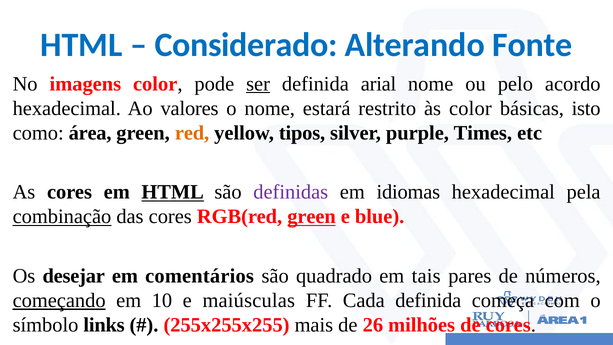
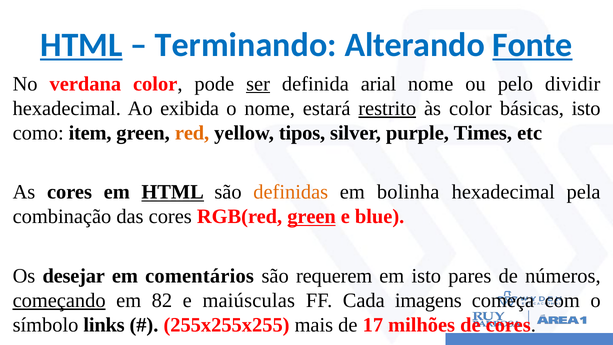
HTML underline: none -> present (81, 45)
Considerado: Considerado -> Terminando (246, 45)
Fonte underline: none -> present (533, 45)
imagens: imagens -> verdana (85, 84)
acordo: acordo -> dividir (573, 84)
valores: valores -> exibida (190, 108)
restrito underline: none -> present (387, 108)
área: área -> item (90, 133)
definidas colour: purple -> orange (291, 192)
idiomas: idiomas -> bolinha (408, 192)
combinação underline: present -> none (62, 217)
quadrado: quadrado -> requerem (334, 276)
em tais: tais -> isto (426, 276)
10: 10 -> 82 (162, 300)
Cada definida: definida -> imagens (428, 300)
26: 26 -> 17 (373, 325)
